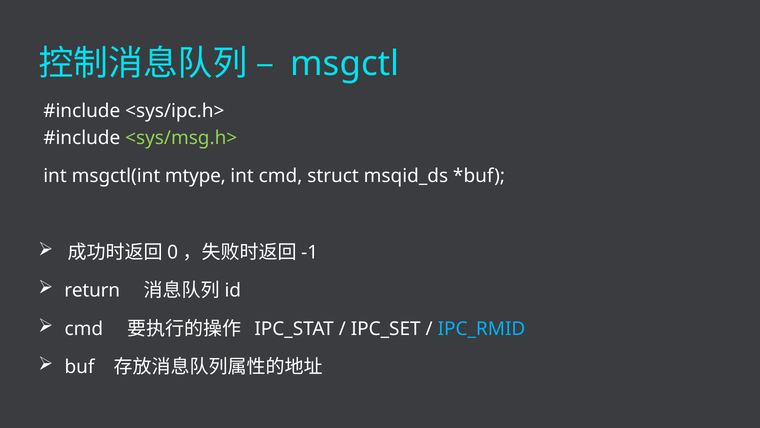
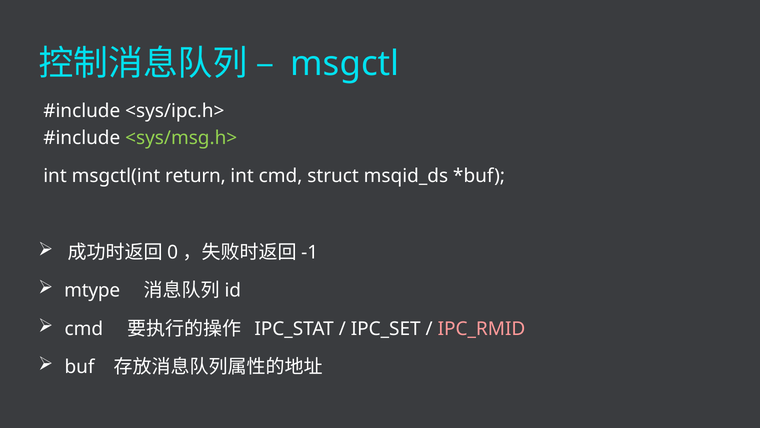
mtype: mtype -> return (195, 176)
return: return -> mtype (92, 290)
IPC_RMID colour: light blue -> pink (481, 329)
